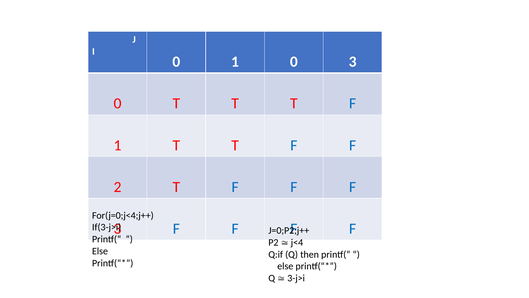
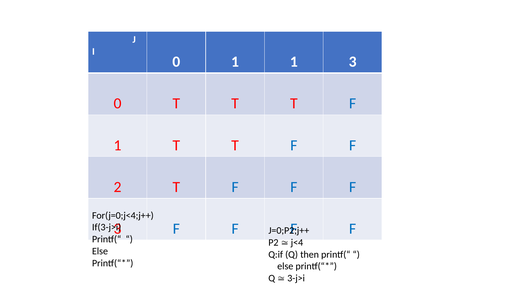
1 0: 0 -> 1 (294, 62)
